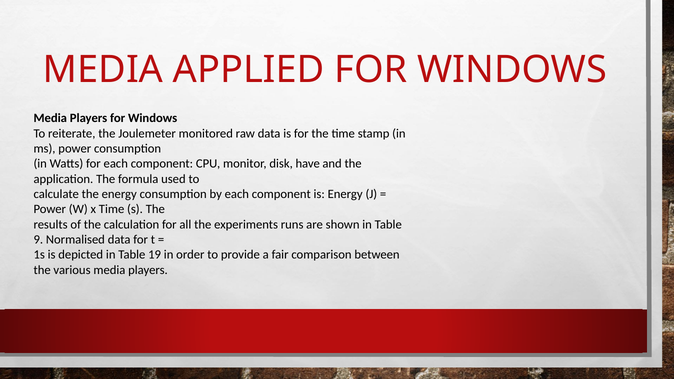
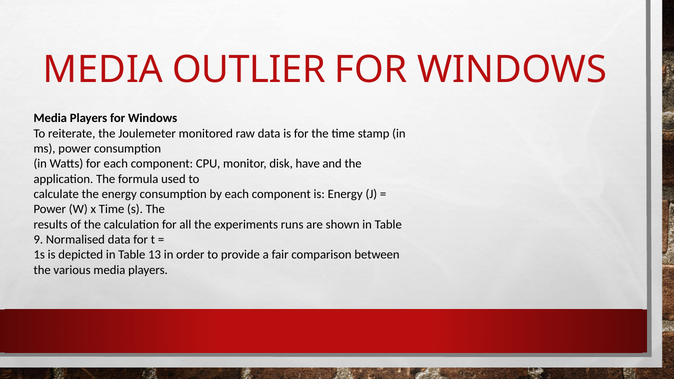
APPLIED: APPLIED -> OUTLIER (249, 70)
19: 19 -> 13 (155, 255)
